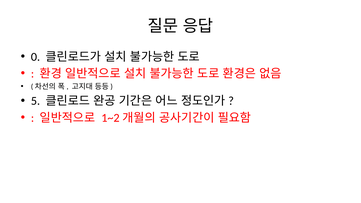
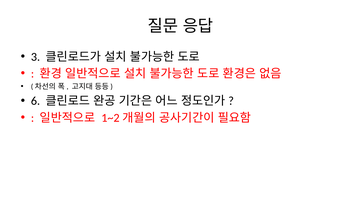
0: 0 -> 3 (35, 57)
5: 5 -> 6 (35, 101)
